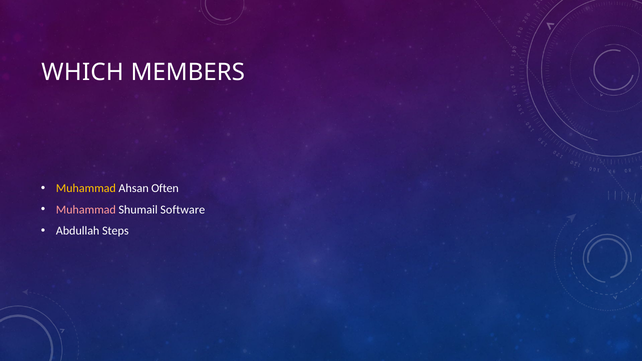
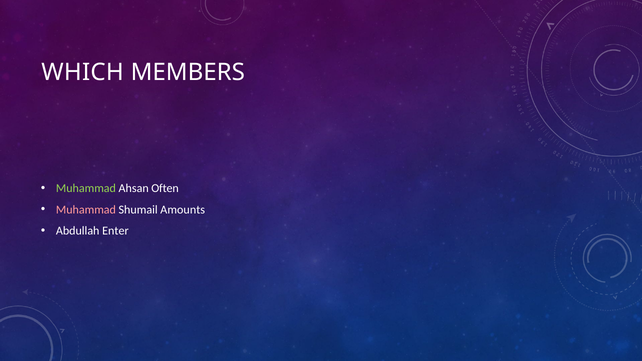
Muhammad colour: yellow -> light green (86, 189)
Software: Software -> Amounts (183, 210)
Steps: Steps -> Enter (115, 231)
